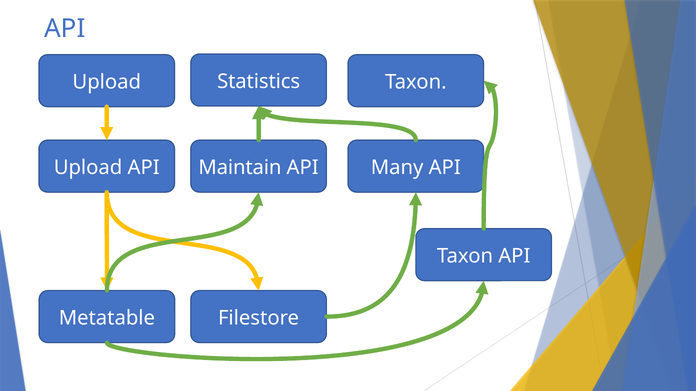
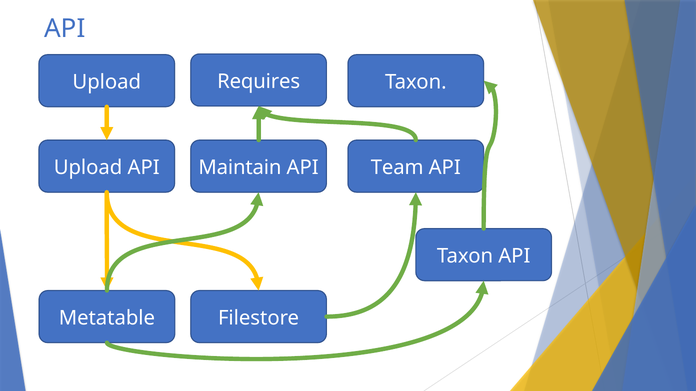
Statistics: Statistics -> Requires (259, 82)
Many: Many -> Team (397, 168)
